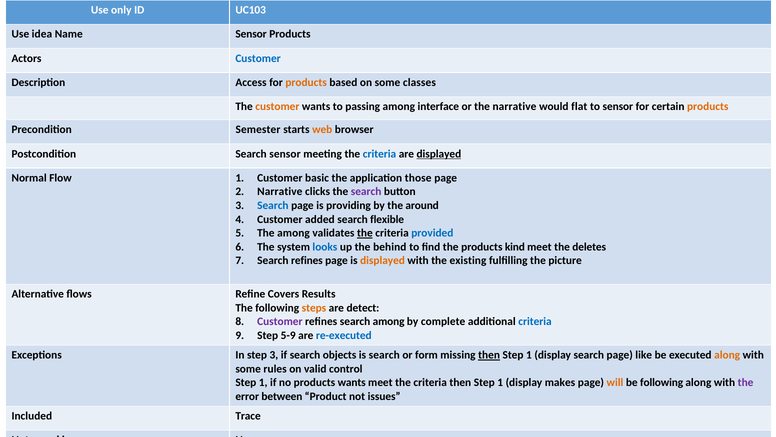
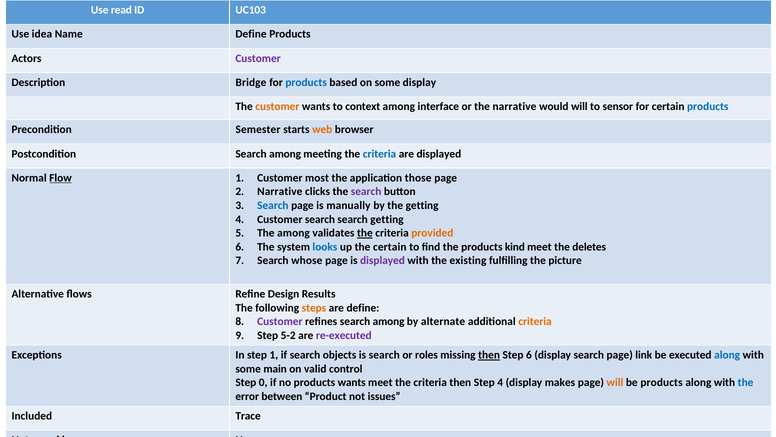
only: only -> read (121, 10)
Name Sensor: Sensor -> Define (251, 34)
Customer colour: blue -> purple (258, 58)
Access: Access -> Bridge (251, 82)
products colour: orange -> blue (306, 82)
some classes: classes -> display (419, 82)
passing: passing -> context (363, 106)
would flat: flat -> will (579, 106)
products colour: orange -> blue (708, 106)
Postcondition Search sensor: sensor -> among (285, 154)
displayed underline: present -> none (439, 154)
Flow underline: none -> present (60, 178)
basic: basic -> most (317, 178)
providing: providing -> manually (348, 205)
the around: around -> getting (422, 205)
Customer added: added -> search (320, 219)
search flexible: flexible -> getting (387, 219)
provided colour: blue -> orange (432, 233)
the behind: behind -> certain (390, 247)
Search refines: refines -> whose (307, 260)
displayed colour: orange -> purple (383, 260)
Covers: Covers -> Design (284, 294)
are detect: detect -> define (363, 308)
complete: complete -> alternate (443, 321)
criteria colour: blue -> orange (535, 321)
5-9: 5-9 -> 5-2 (288, 335)
re-executed colour: blue -> purple (344, 335)
step 3: 3 -> 1 (274, 355)
form: form -> roles (426, 355)
1: 1 -> 6 (529, 355)
like: like -> link (644, 355)
along colour: orange -> blue (727, 355)
rules: rules -> main (275, 368)
1: 1 -> 0 (263, 382)
criteria then Step 1: 1 -> 4 (500, 382)
be following: following -> products (662, 382)
the colour: purple -> blue (746, 382)
